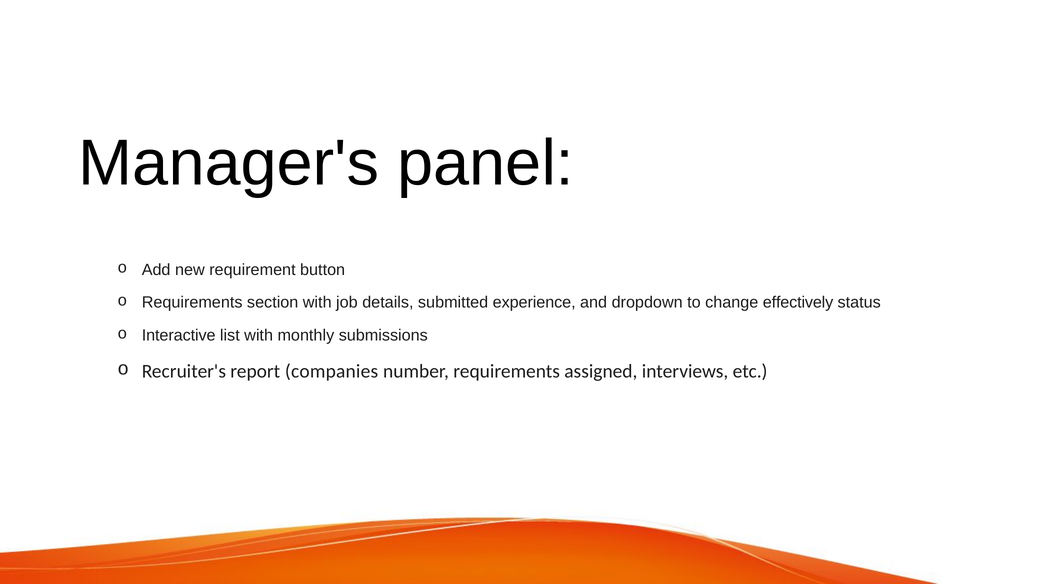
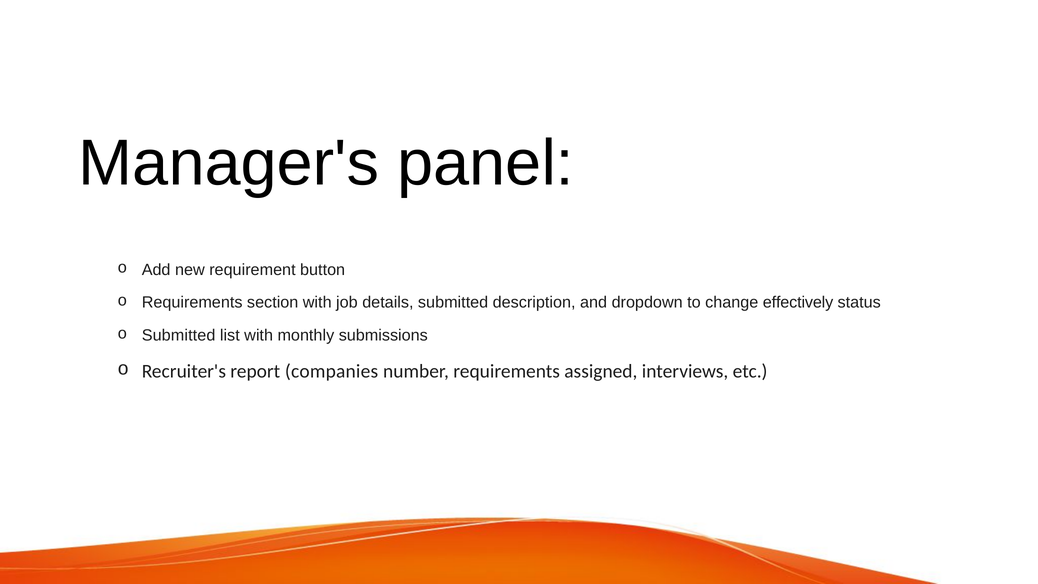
experience: experience -> description (534, 302)
Interactive: Interactive -> Submitted (179, 335)
